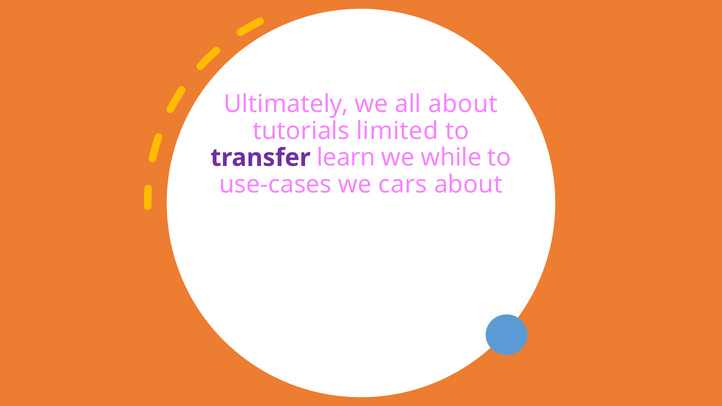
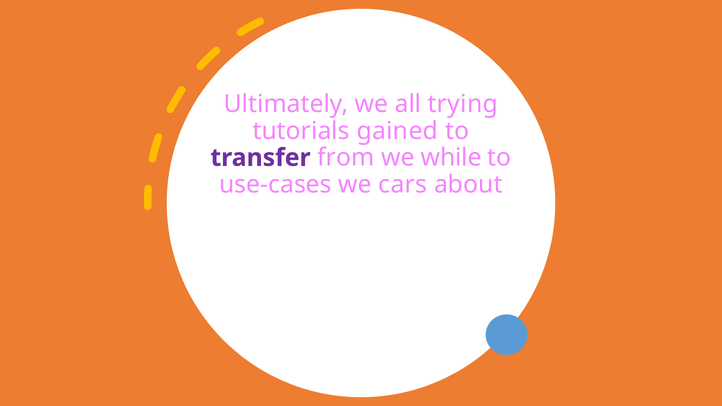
all about: about -> trying (463, 104)
limited: limited -> gained (397, 131)
learn: learn -> from (346, 158)
